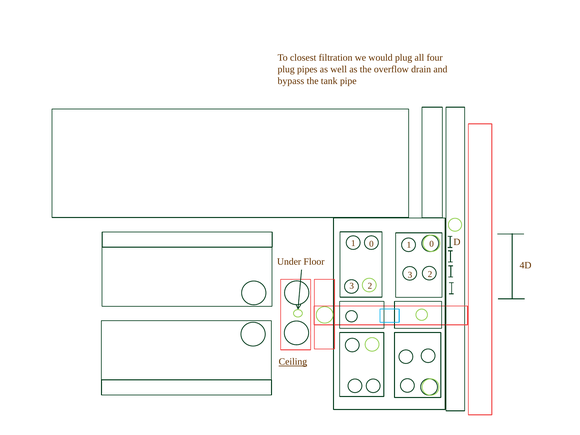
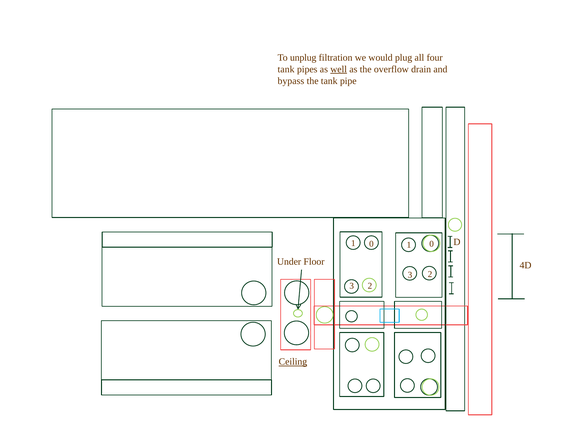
closest: closest -> unplug (303, 58)
plug: plug -> tank (286, 69)
well underline: none -> present (339, 69)
